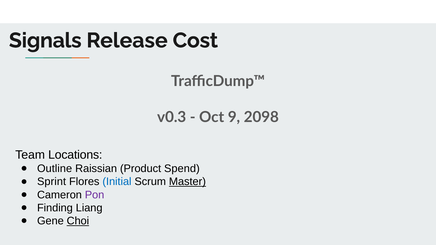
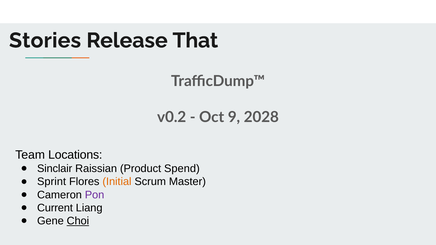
Signals: Signals -> Stories (45, 41)
Cost: Cost -> That (195, 41)
v0.3: v0.3 -> v0.2 (172, 117)
2098: 2098 -> 2028 (261, 117)
Outline: Outline -> Sinclair (55, 169)
Initial colour: blue -> orange (117, 182)
Master underline: present -> none (187, 182)
Finding: Finding -> Current (55, 208)
